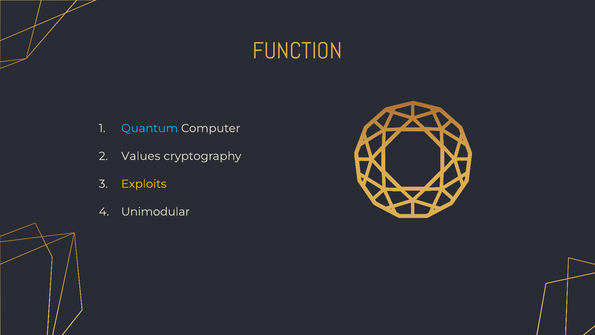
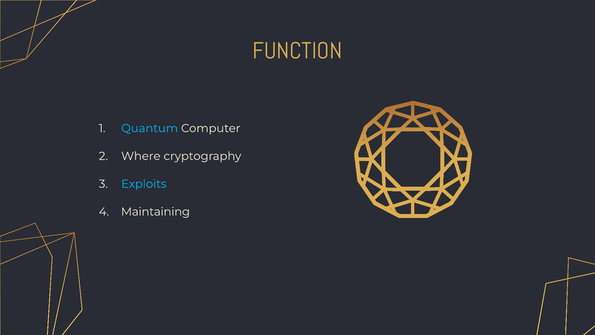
Values: Values -> Where (141, 156)
Exploits colour: yellow -> light blue (144, 184)
Unimodular: Unimodular -> Maintaining (155, 212)
